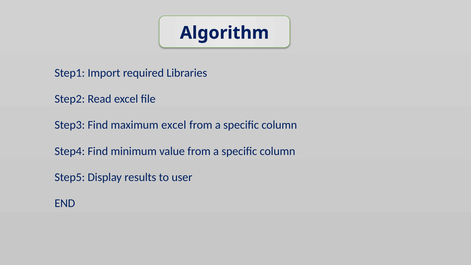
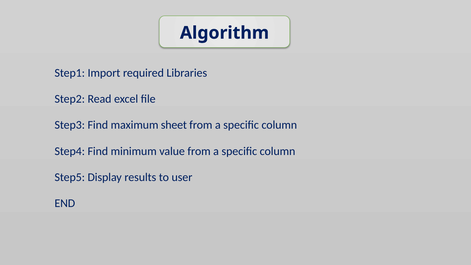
maximum excel: excel -> sheet (174, 125)
